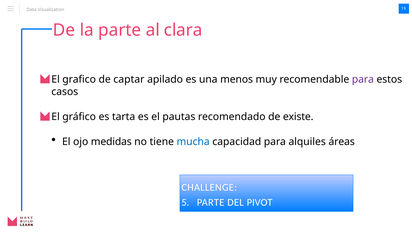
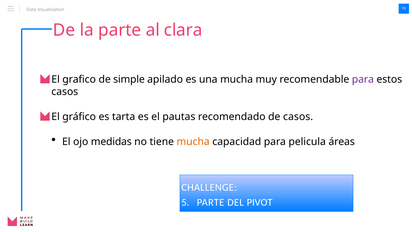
captar: captar -> simple (129, 79)
una menos: menos -> mucha (237, 79)
de existe: existe -> casos (298, 117)
mucha colour: blue -> orange (193, 142)
alquiles: alquiles -> pelicula (307, 142)
